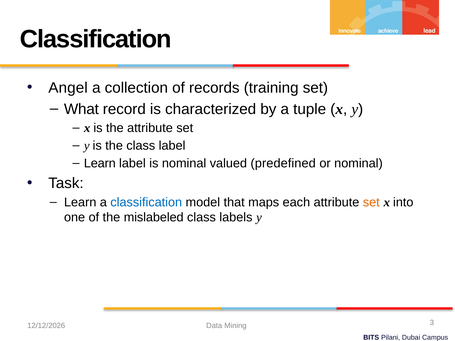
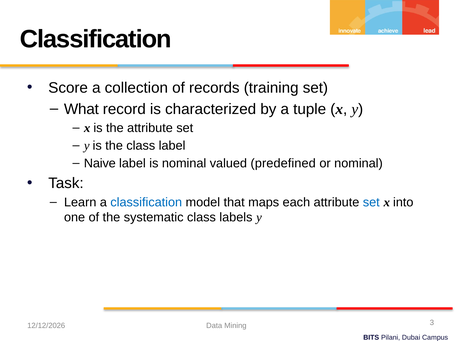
Angel: Angel -> Score (68, 88)
Learn: Learn -> Naive (100, 164)
set colour: orange -> blue (371, 202)
mislabeled: mislabeled -> systematic (154, 218)
